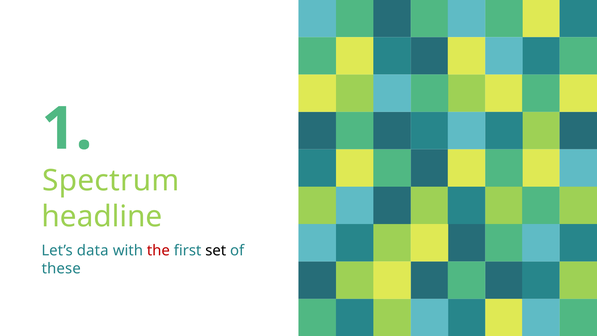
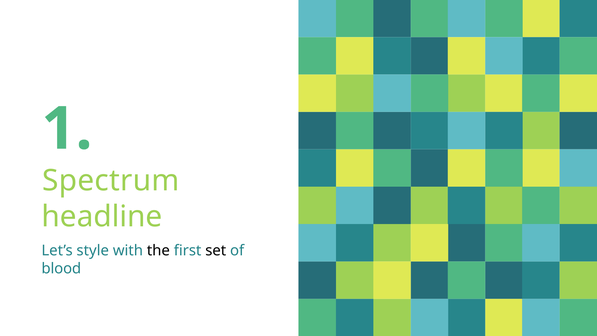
data: data -> style (93, 251)
the colour: red -> black (158, 251)
these: these -> blood (61, 268)
